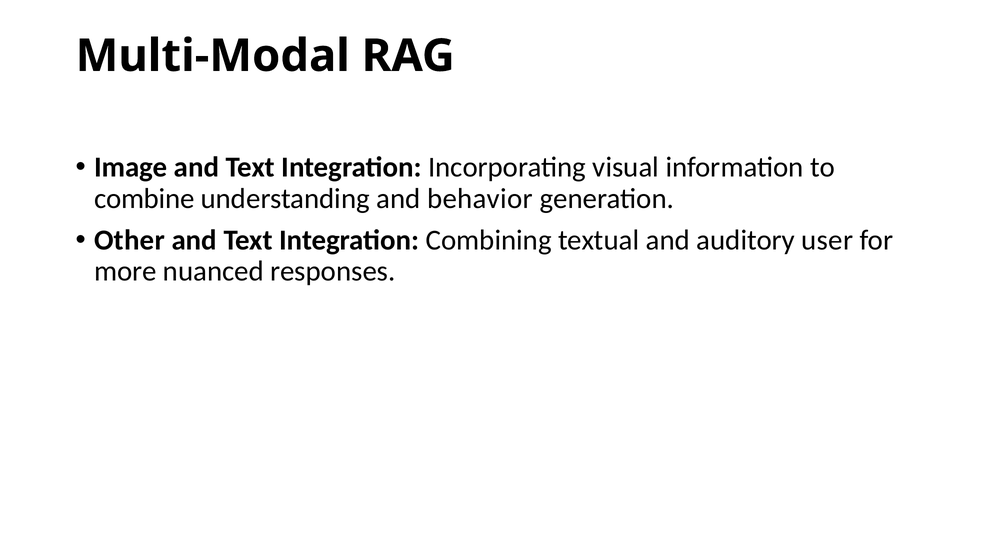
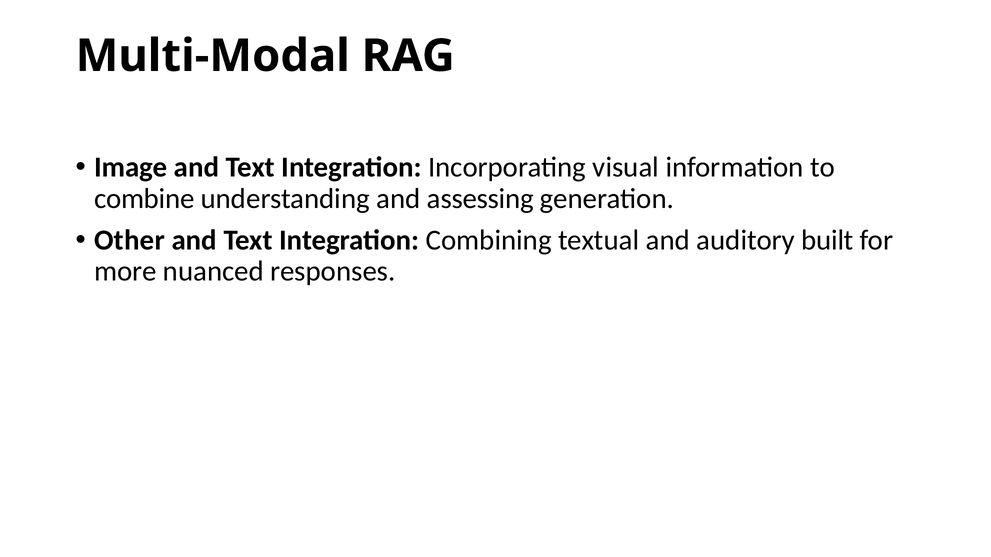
behavior: behavior -> assessing (480, 199)
user: user -> built (828, 240)
